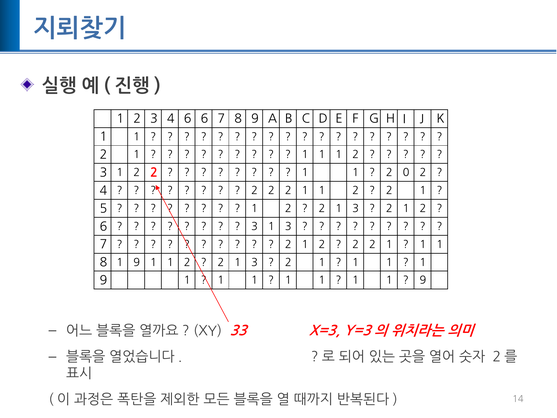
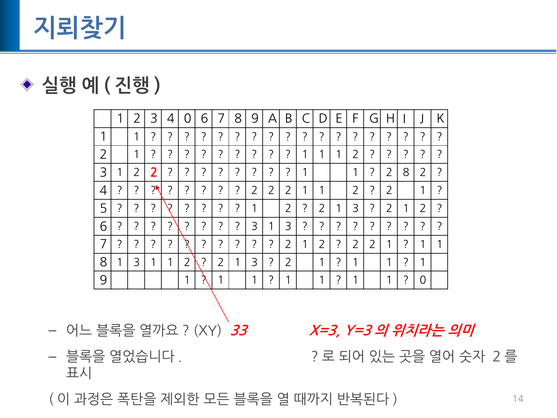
4 6: 6 -> 0 (188, 119)
2 0: 0 -> 8 (406, 173)
8 1 9: 9 -> 3 (137, 262)
9: 9 -> 0 (423, 280)
